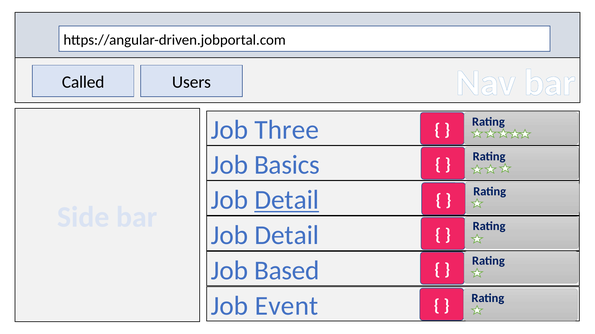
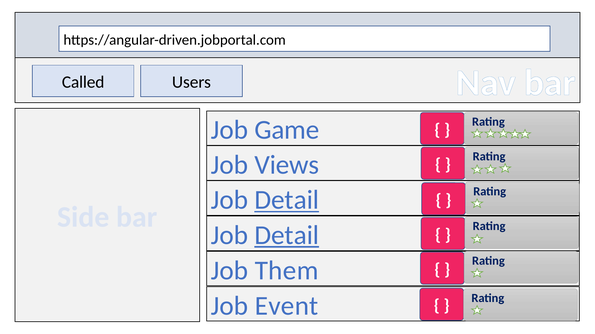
Three: Three -> Game (287, 130)
Basics: Basics -> Views (287, 165)
Detail underline: none -> present (287, 236)
Based: Based -> Them (287, 271)
